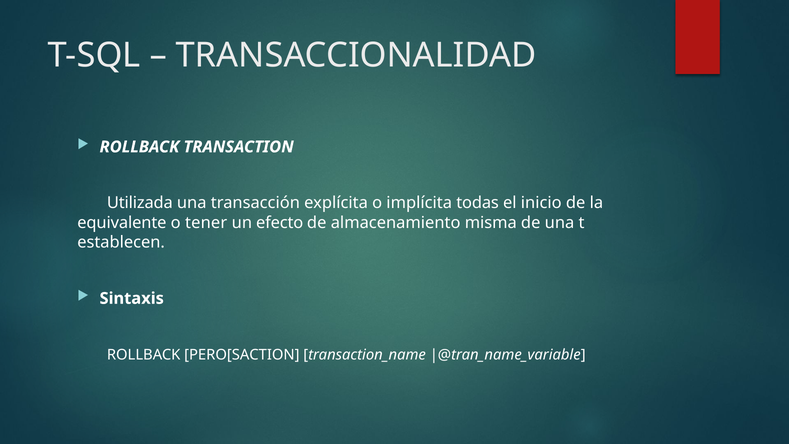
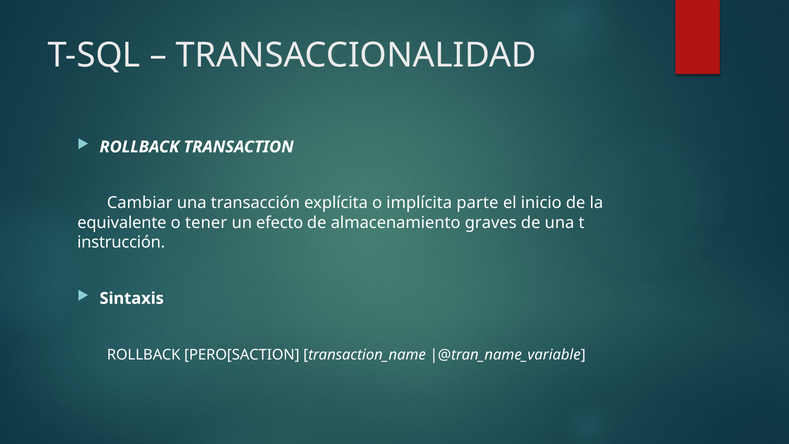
Utilizada: Utilizada -> Cambiar (140, 203)
todas: todas -> parte (477, 203)
misma: misma -> graves (491, 223)
establecen: establecen -> instrucción (121, 242)
